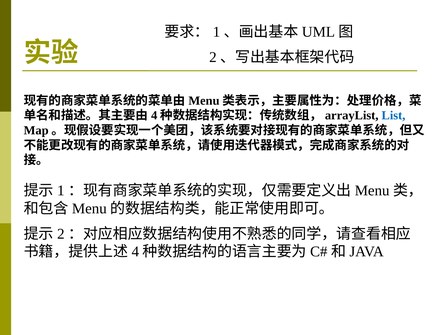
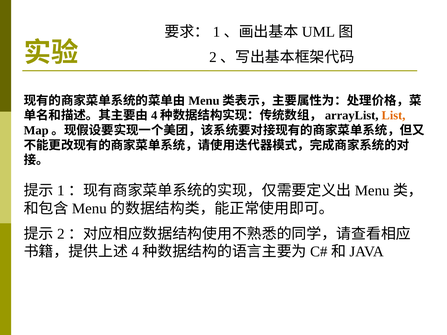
List colour: blue -> orange (393, 116)
